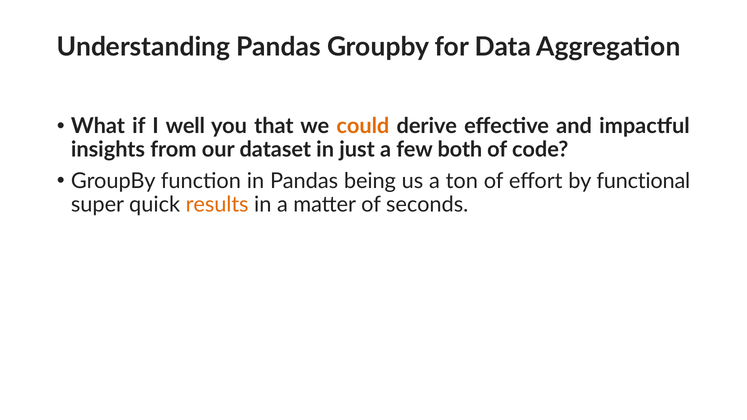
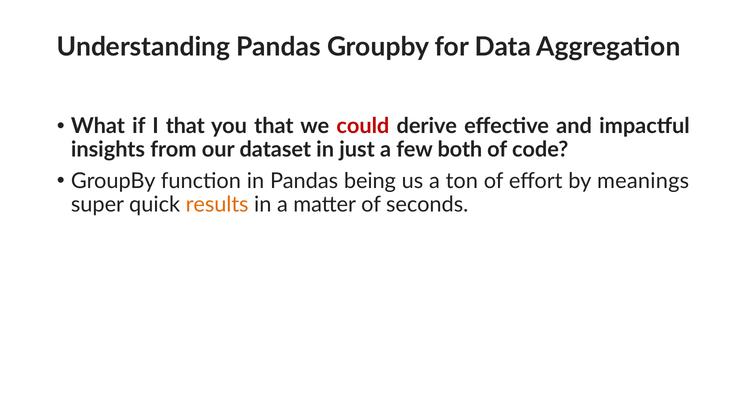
I well: well -> that (185, 126)
could colour: orange -> red (363, 126)
functional: functional -> meanings (643, 181)
